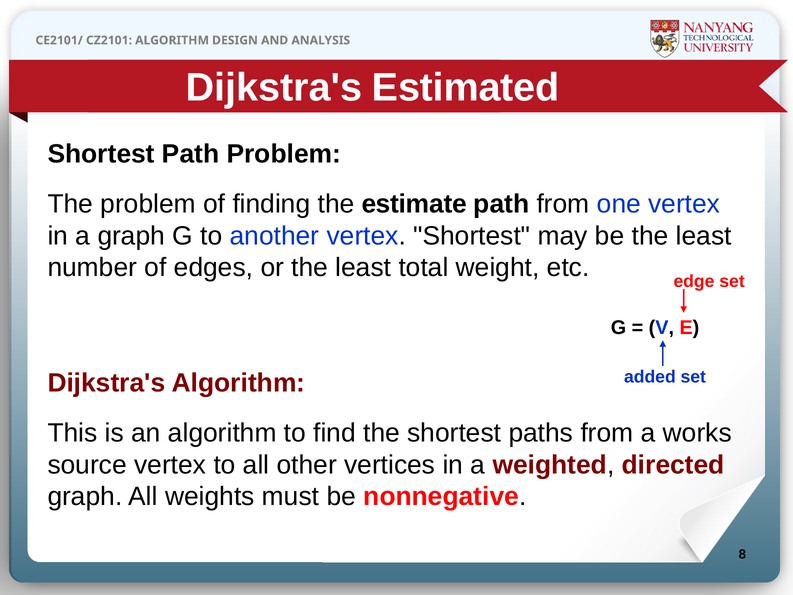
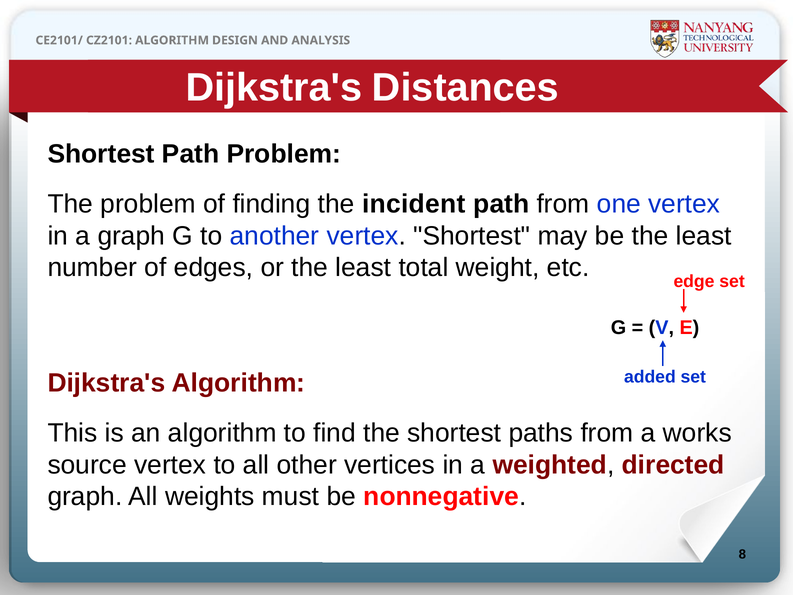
Estimated: Estimated -> Distances (465, 87)
estimate: estimate -> incident (414, 204)
